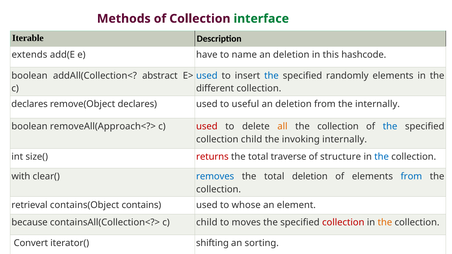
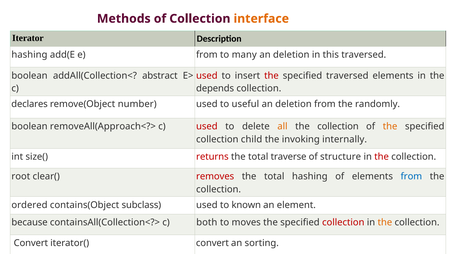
interface colour: green -> orange (261, 19)
Iterable: Iterable -> Iterator (28, 38)
extends: extends -> hashing (29, 55)
e have: have -> from (207, 55)
name: name -> many (244, 55)
this hashcode: hashcode -> traversed (364, 55)
used colour: blue -> red (207, 76)
the colour: blue -> red (271, 76)
specified randomly: randomly -> traversed (347, 76)
different: different -> depends (215, 89)
remove(Object declares: declares -> number (137, 104)
the internally: internally -> randomly (378, 104)
the colour: blue -> orange (390, 127)
the colour: blue -> red (382, 157)
with: with -> root (21, 177)
removes colour: blue -> red (215, 177)
total deletion: deletion -> hashing (310, 177)
retrieval: retrieval -> ordered (29, 205)
contains: contains -> subclass (141, 205)
whose: whose -> known (246, 205)
c child: child -> both (207, 223)
iterator( shifting: shifting -> convert (212, 243)
